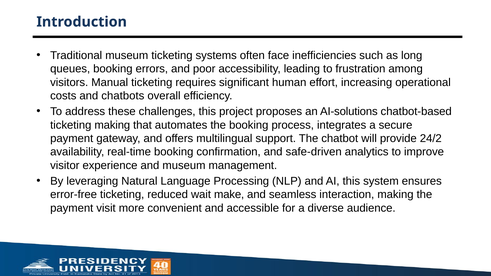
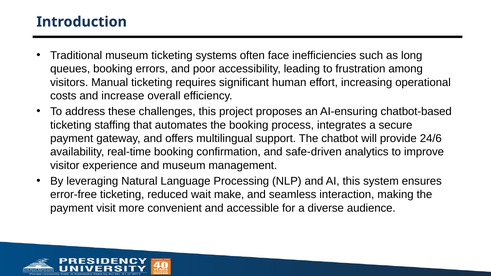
chatbots: chatbots -> increase (123, 96)
AI-solutions: AI-solutions -> AI-ensuring (349, 112)
ticketing making: making -> staffing (112, 125)
24/2: 24/2 -> 24/6 (431, 139)
